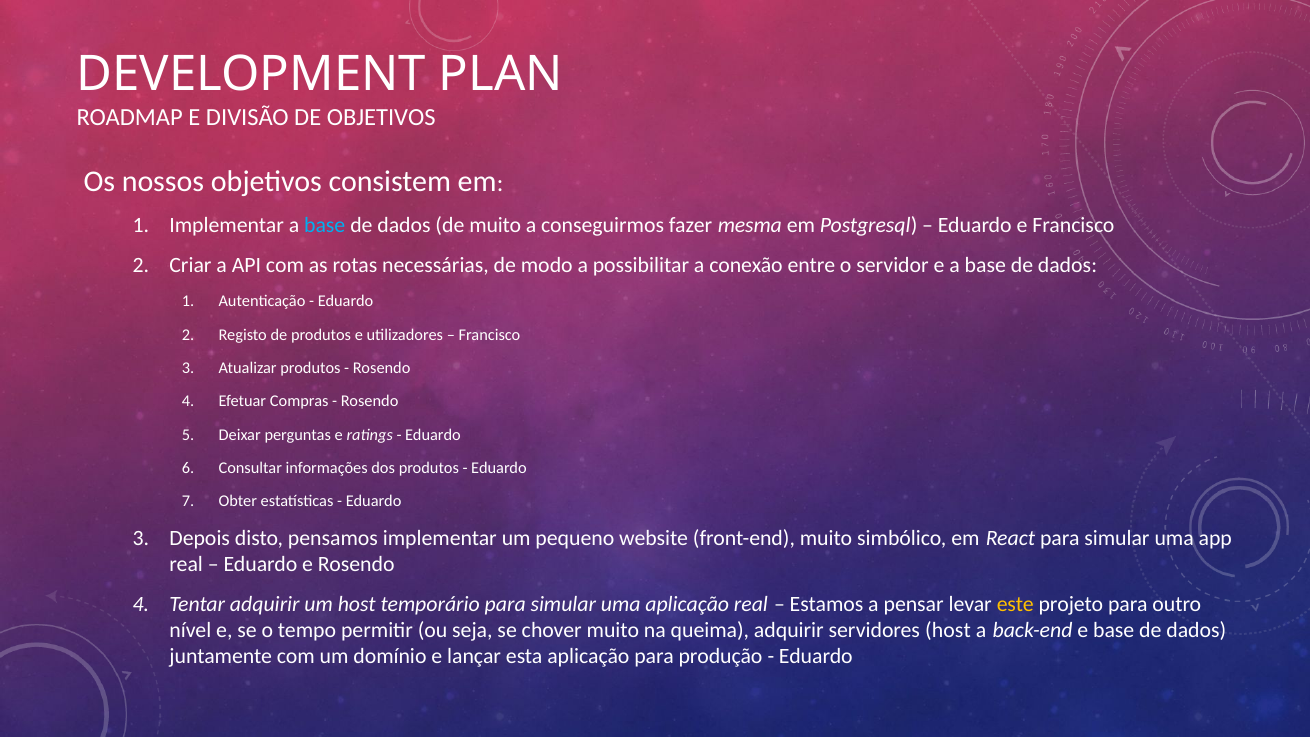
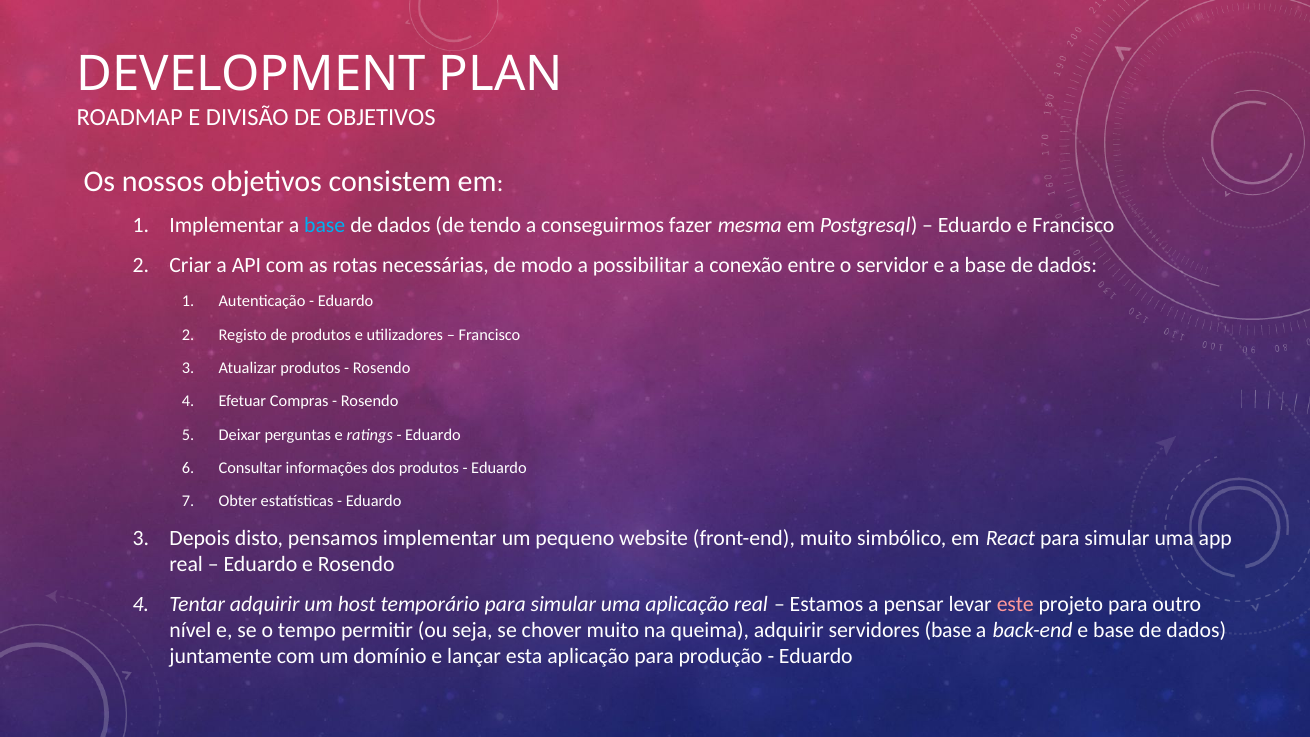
de muito: muito -> tendo (495, 225)
este colour: yellow -> pink (1015, 604)
servidores host: host -> base (948, 630)
